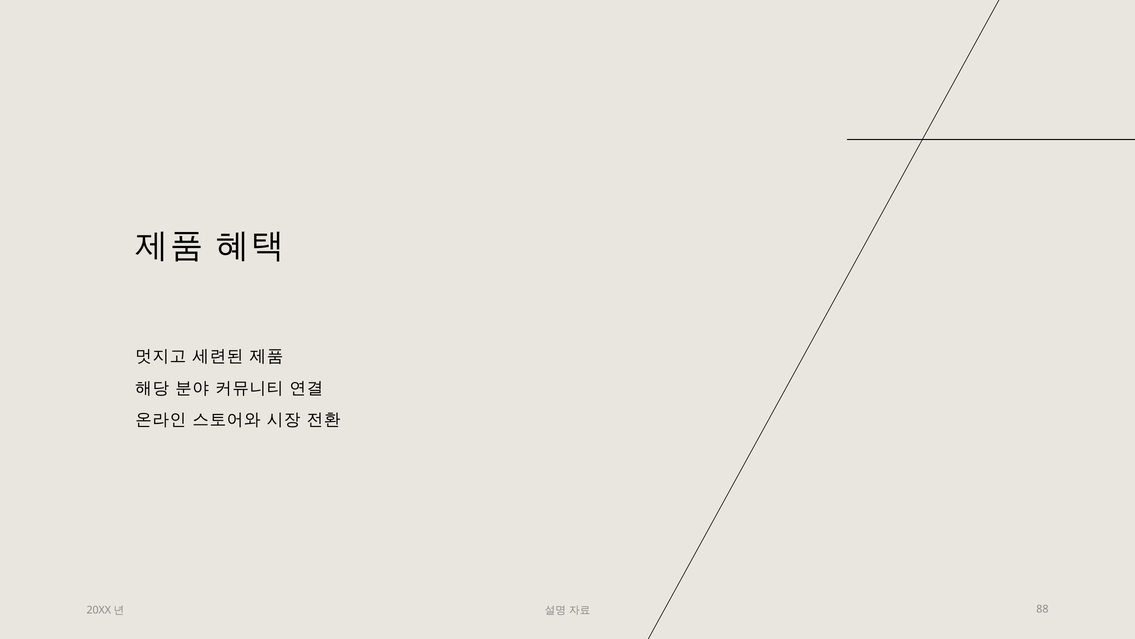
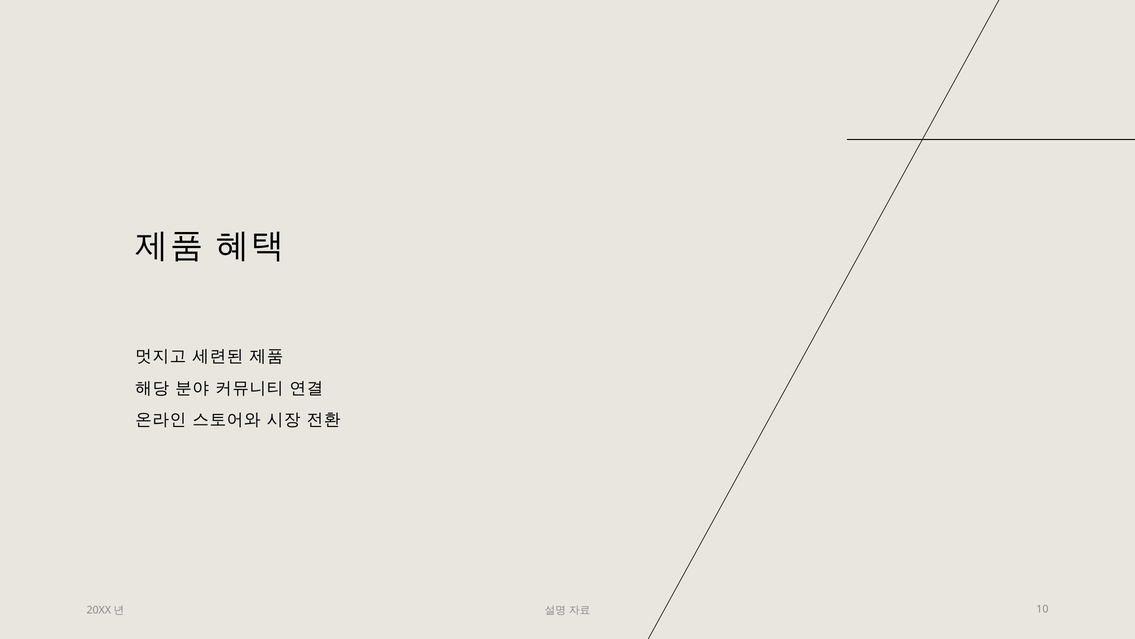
88: 88 -> 10 (1042, 609)
